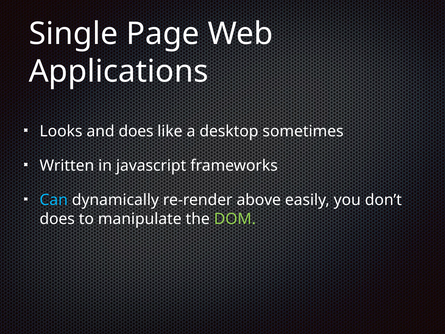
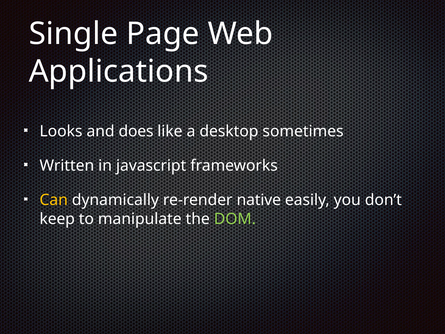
Can colour: light blue -> yellow (54, 200)
above: above -> native (259, 200)
does: does -> keep (57, 219)
